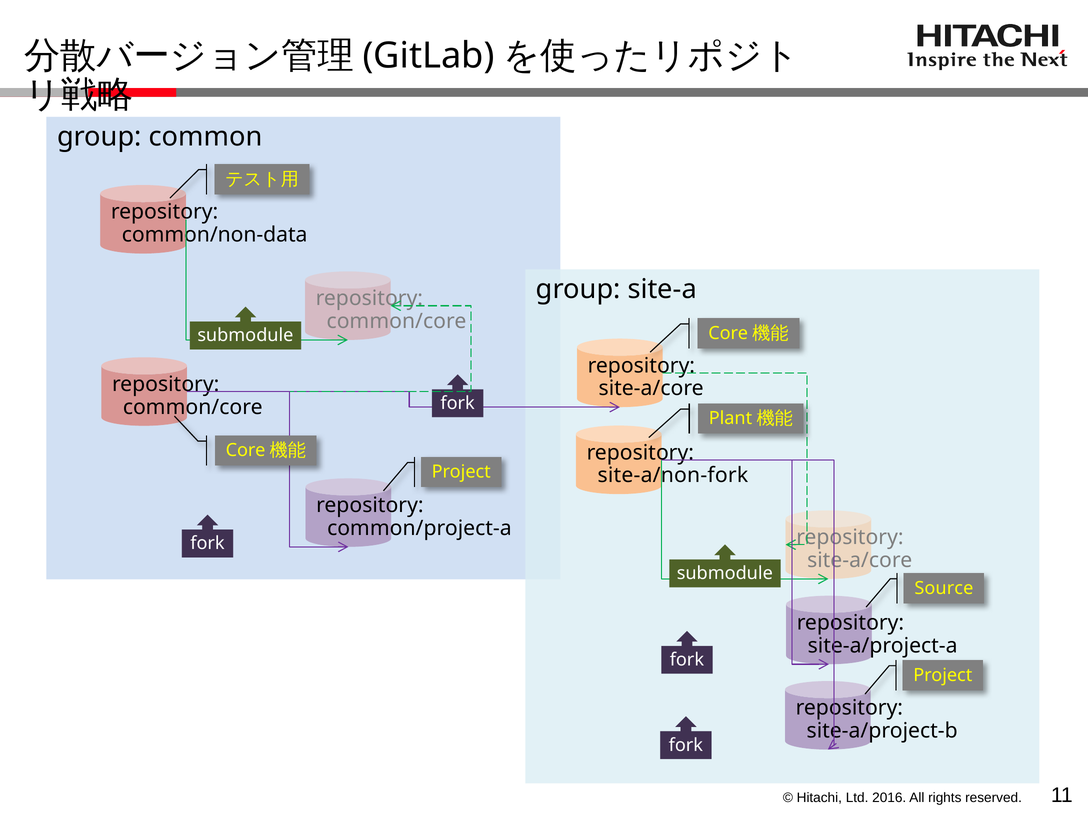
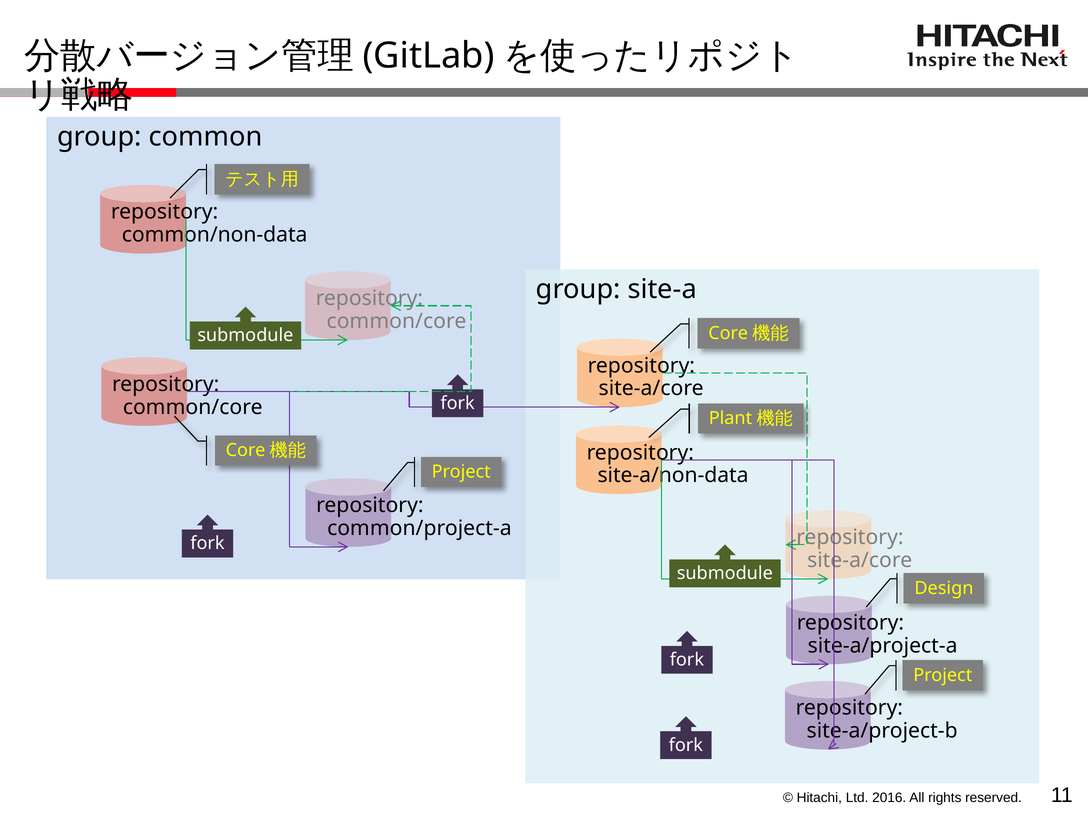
site-a/non-fork: site-a/non-fork -> site-a/non-data (673, 475)
Source: Source -> Design (944, 588)
